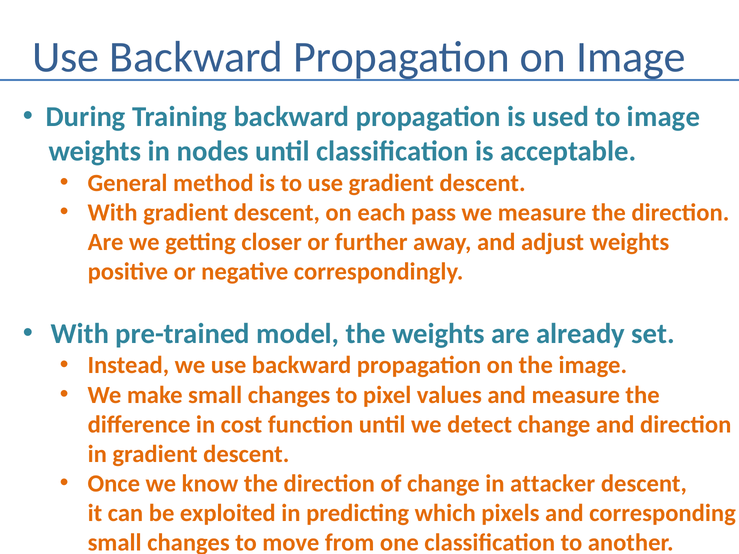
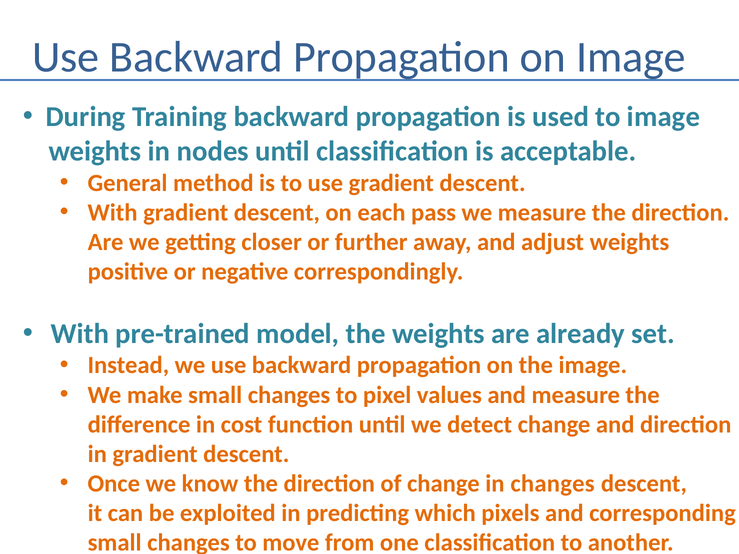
in attacker: attacker -> changes (553, 484)
